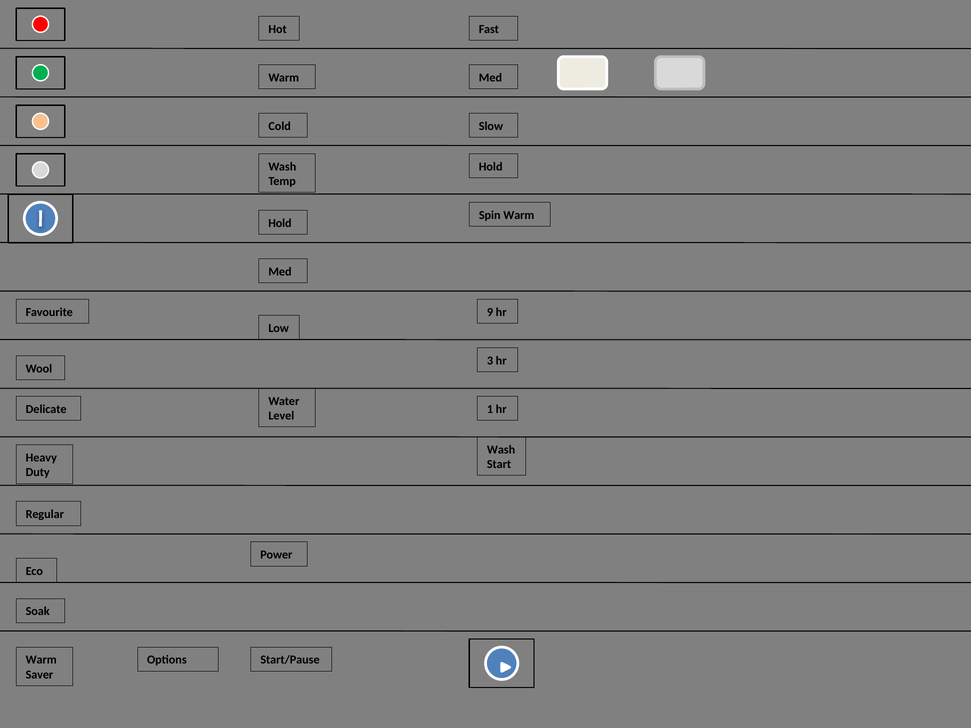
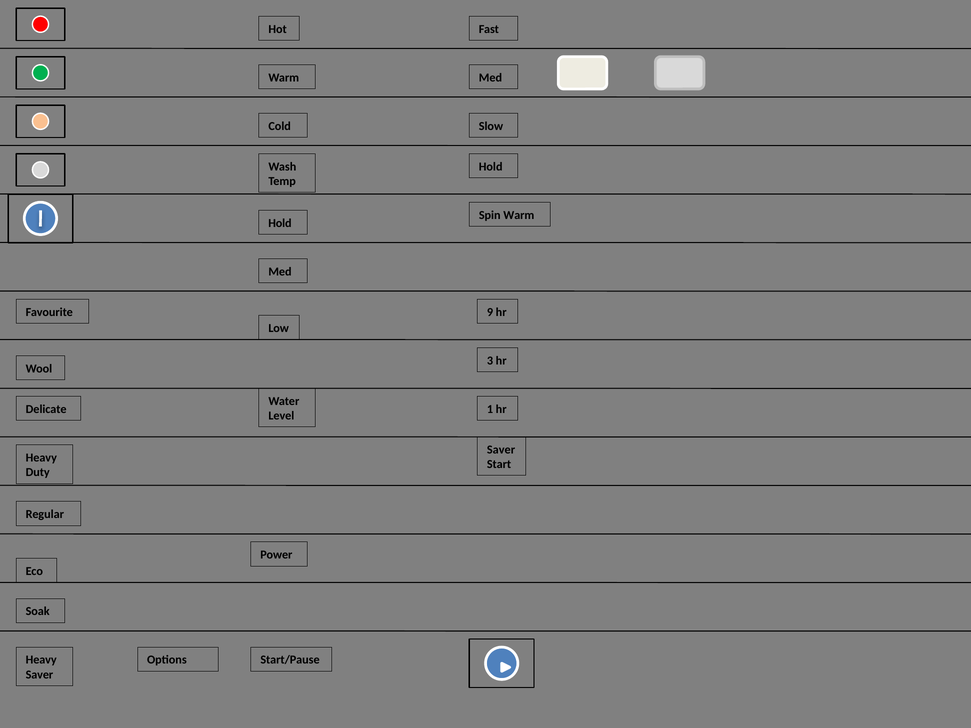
Wash: Wash -> Saver (501, 450)
Warm: Warm -> Heavy (41, 660)
